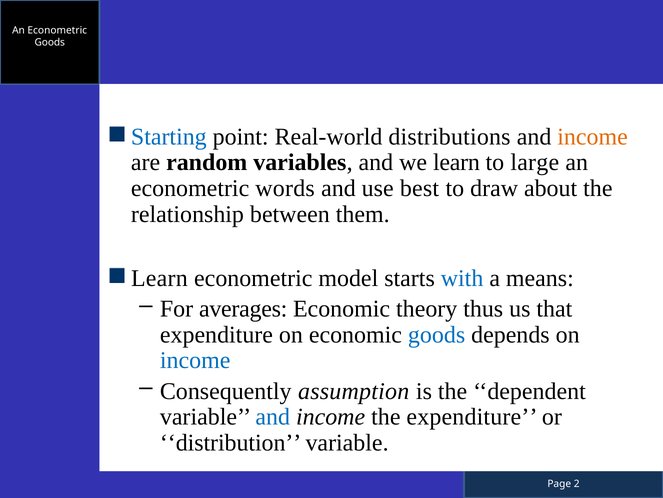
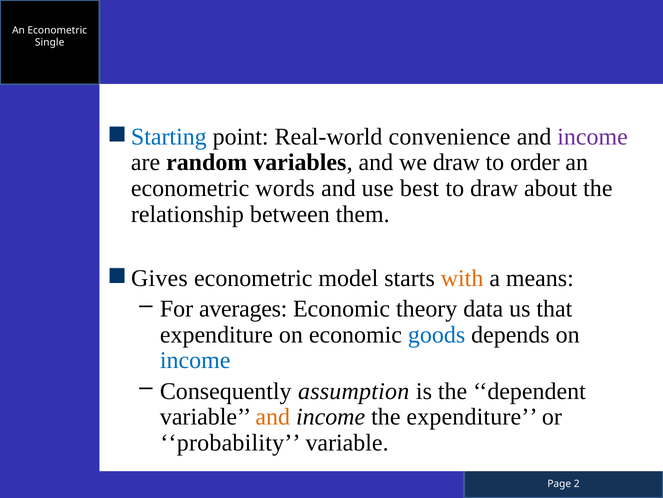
Goods: Goods -> Single (50, 42)
distributions: distributions -> convenience (449, 136)
income colour: orange -> purple (593, 136)
we learn: learn -> draw (456, 162)
large: large -> order (535, 162)
Learn: Learn -> Gives (159, 278)
with colour: blue -> orange (462, 278)
thus: thus -> data (483, 308)
and colour: blue -> orange (273, 416)
distribution: distribution -> probability (230, 442)
